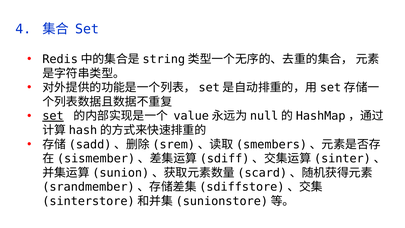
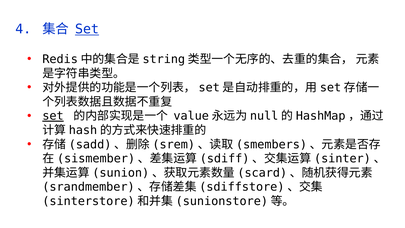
Set underline: none -> present (87, 29)
